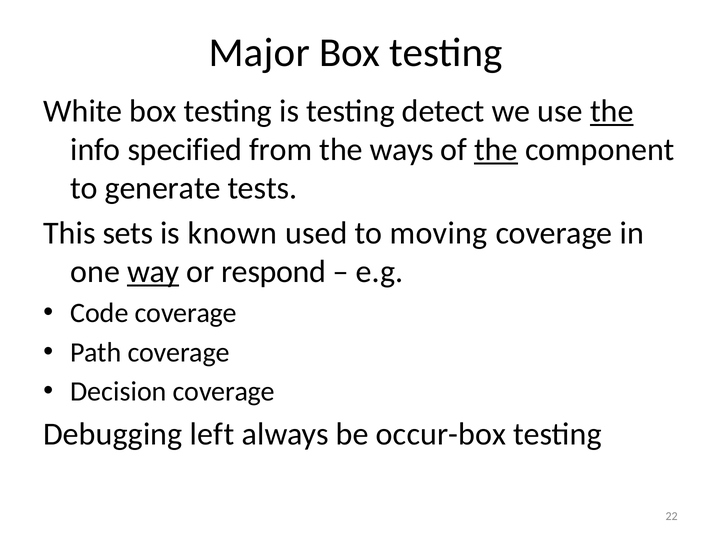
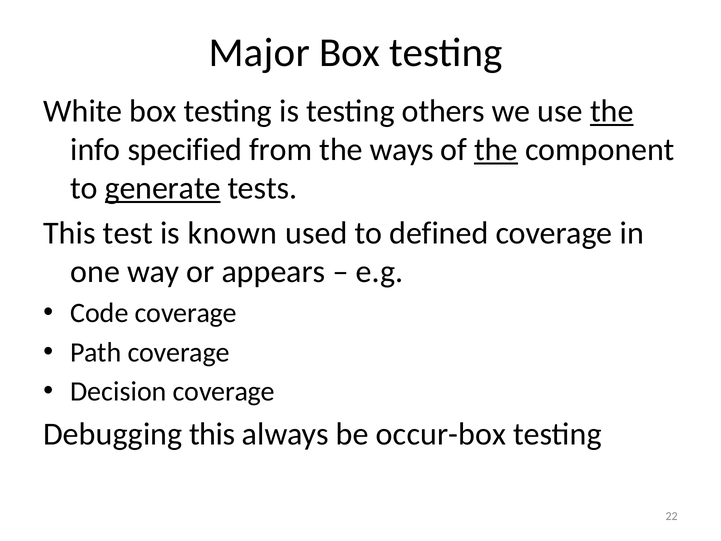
detect: detect -> others (443, 111)
generate underline: none -> present (163, 188)
sets: sets -> test (128, 233)
moving: moving -> defined (439, 233)
way underline: present -> none (153, 271)
respond: respond -> appears (273, 271)
Debugging left: left -> this (212, 434)
